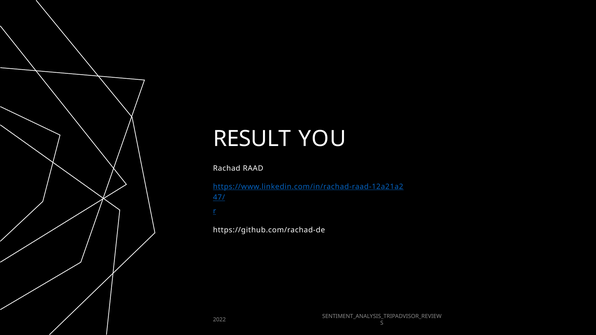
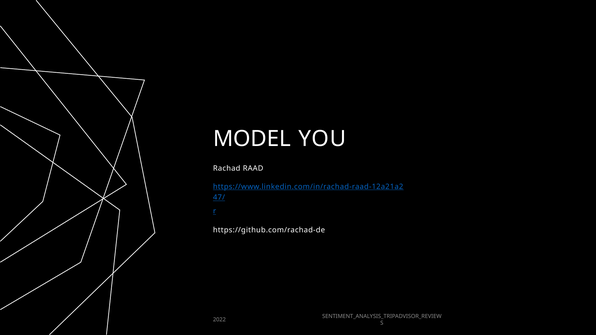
RESULT: RESULT -> MODEL (252, 139)
